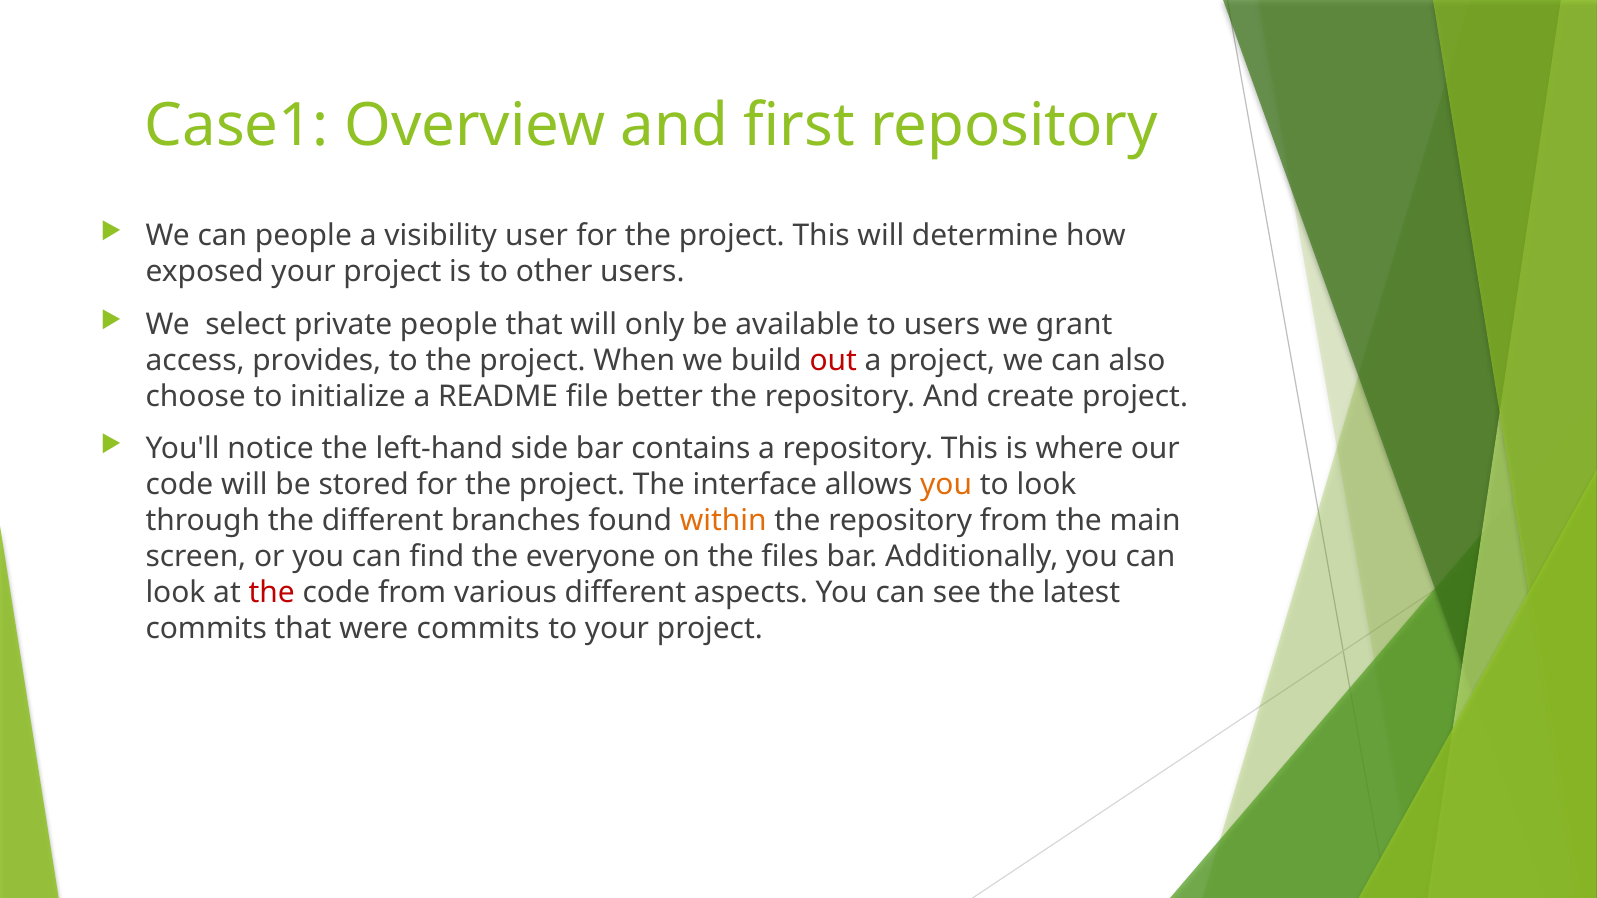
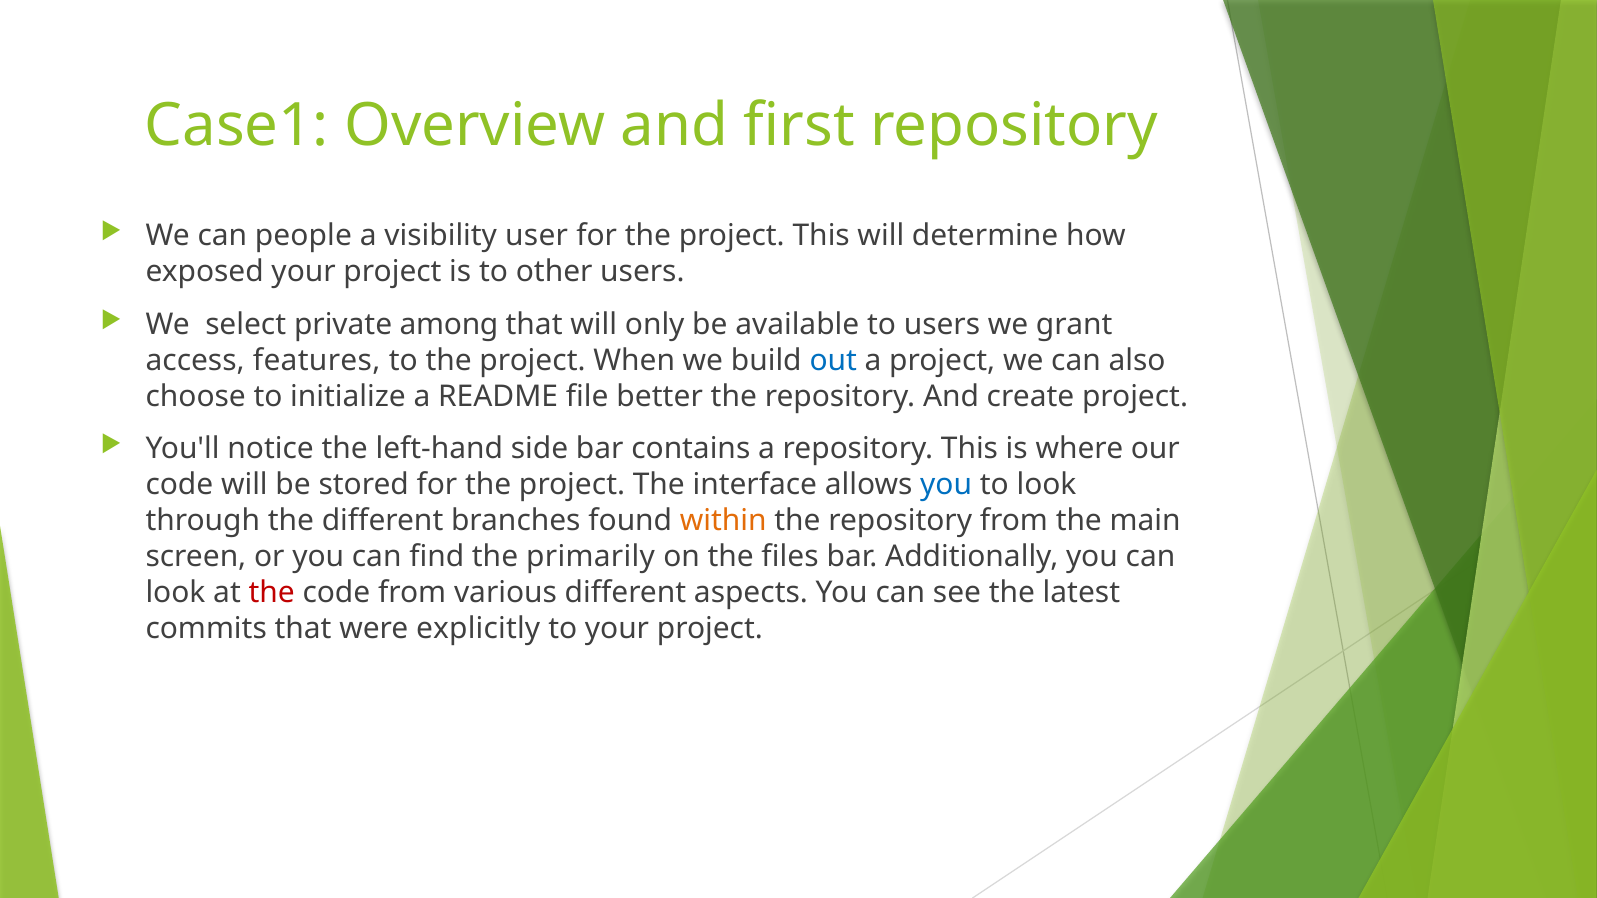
private people: people -> among (449, 325)
provides: provides -> features (317, 361)
out colour: red -> blue (833, 361)
you colour: orange -> blue (946, 485)
everyone: everyone -> primarily (591, 557)
were commits: commits -> explicitly (478, 629)
